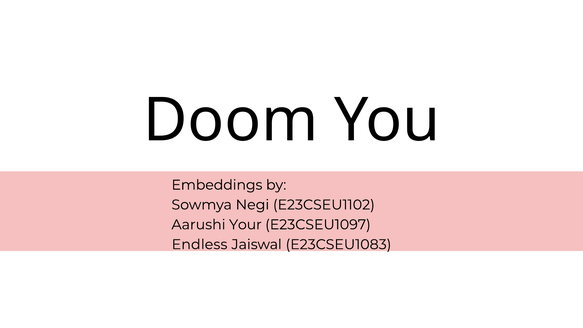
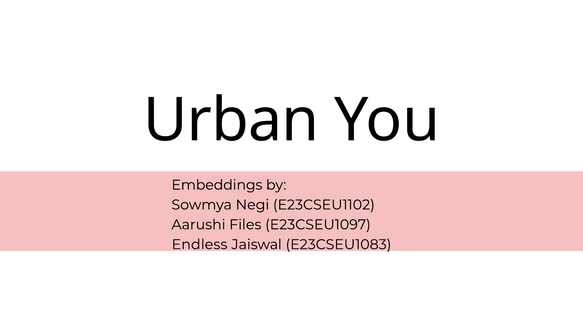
Doom: Doom -> Urban (231, 121)
Your: Your -> Files (245, 225)
